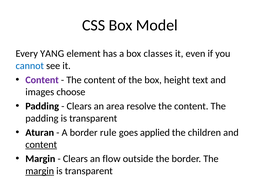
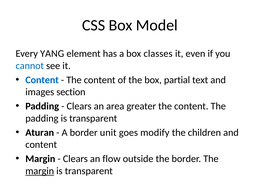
Content colour: purple -> blue (42, 80)
height: height -> partial (177, 80)
choose: choose -> section (71, 92)
resolve: resolve -> greater (141, 106)
rule: rule -> unit (108, 132)
applied: applied -> modify (155, 132)
content underline: present -> none (41, 145)
